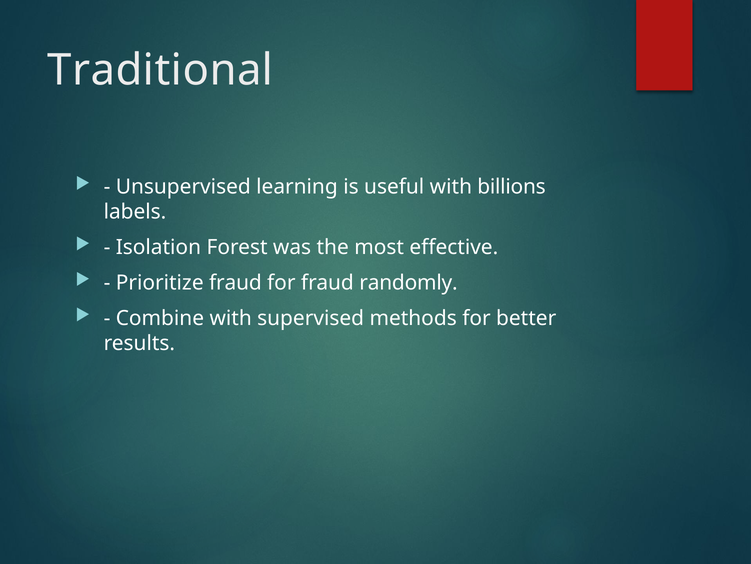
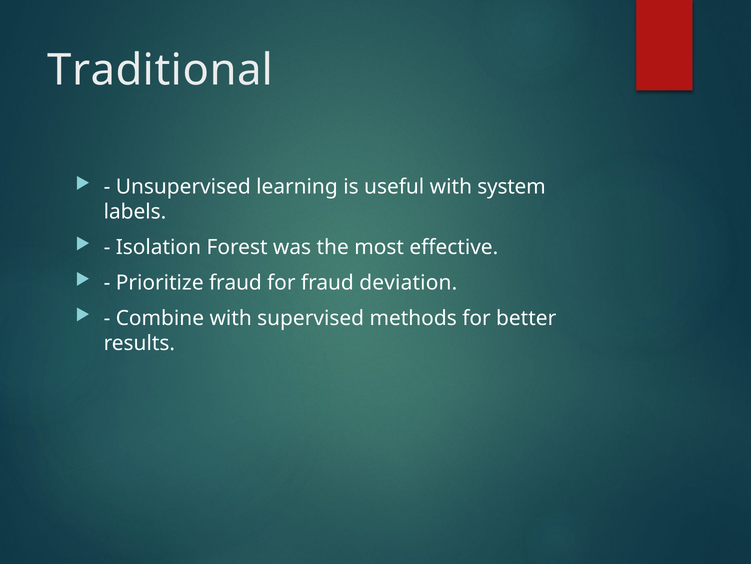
billions: billions -> system (511, 186)
randomly: randomly -> deviation (408, 282)
